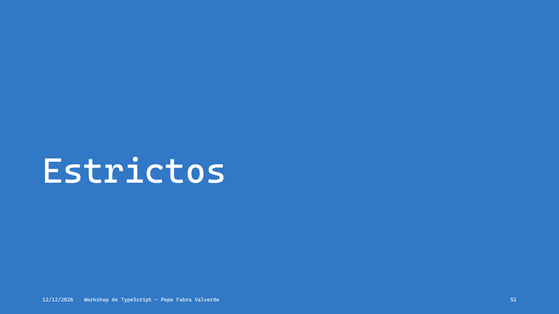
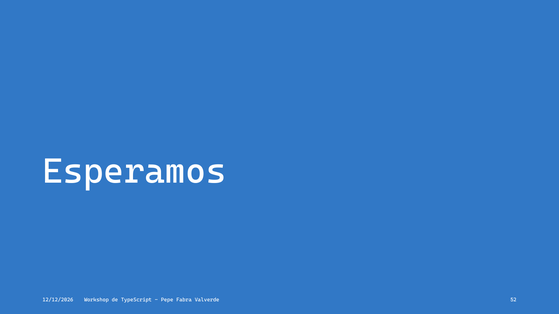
Estrictos: Estrictos -> Esperamos (134, 172)
